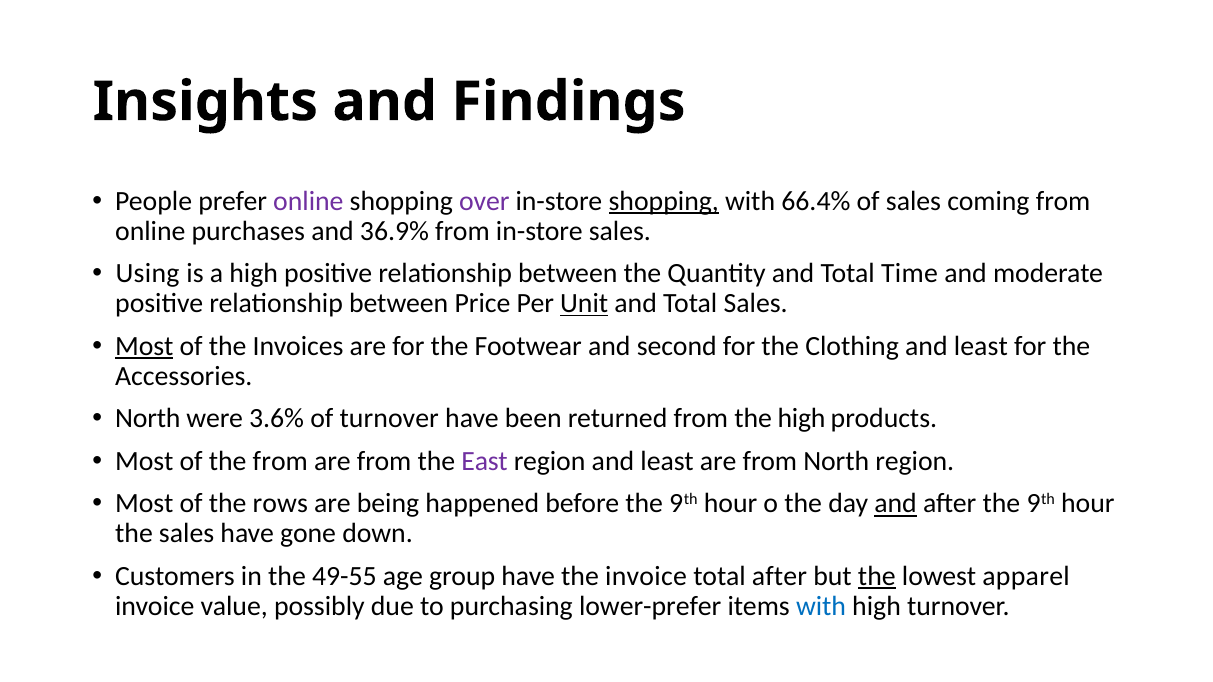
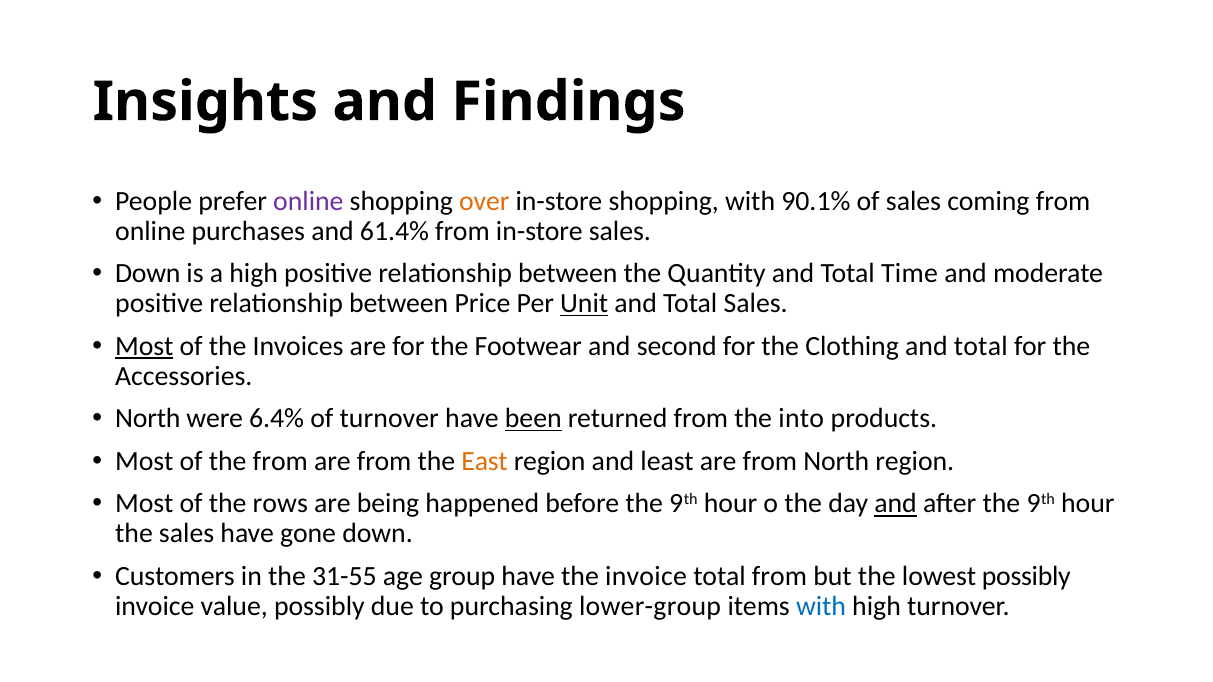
over colour: purple -> orange (484, 201)
shopping underline: present -> none (664, 201)
66.4%: 66.4% -> 90.1% (816, 201)
36.9%: 36.9% -> 61.4% (395, 231)
Using: Using -> Down (148, 274)
Clothing and least: least -> total (981, 346)
3.6%: 3.6% -> 6.4% (277, 419)
been underline: none -> present (533, 419)
the high: high -> into (801, 419)
East colour: purple -> orange (485, 461)
49-55: 49-55 -> 31-55 (344, 577)
total after: after -> from (779, 577)
the underline: present -> none (877, 577)
lowest apparel: apparel -> possibly (1026, 577)
lower-prefer: lower-prefer -> lower-group (650, 607)
